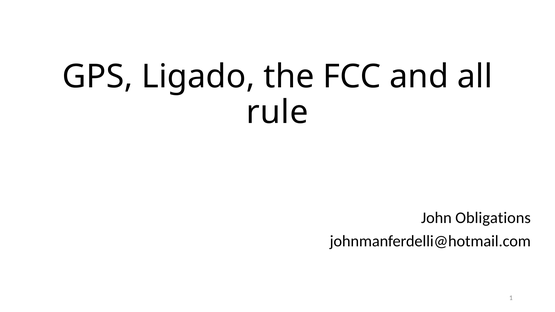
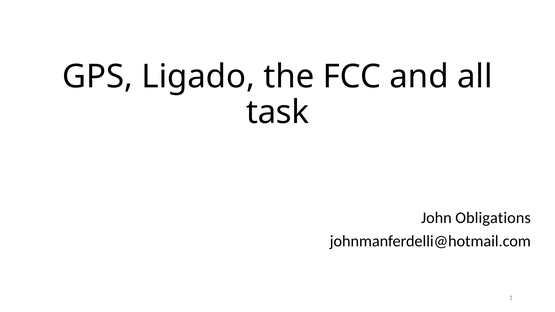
rule: rule -> task (278, 112)
